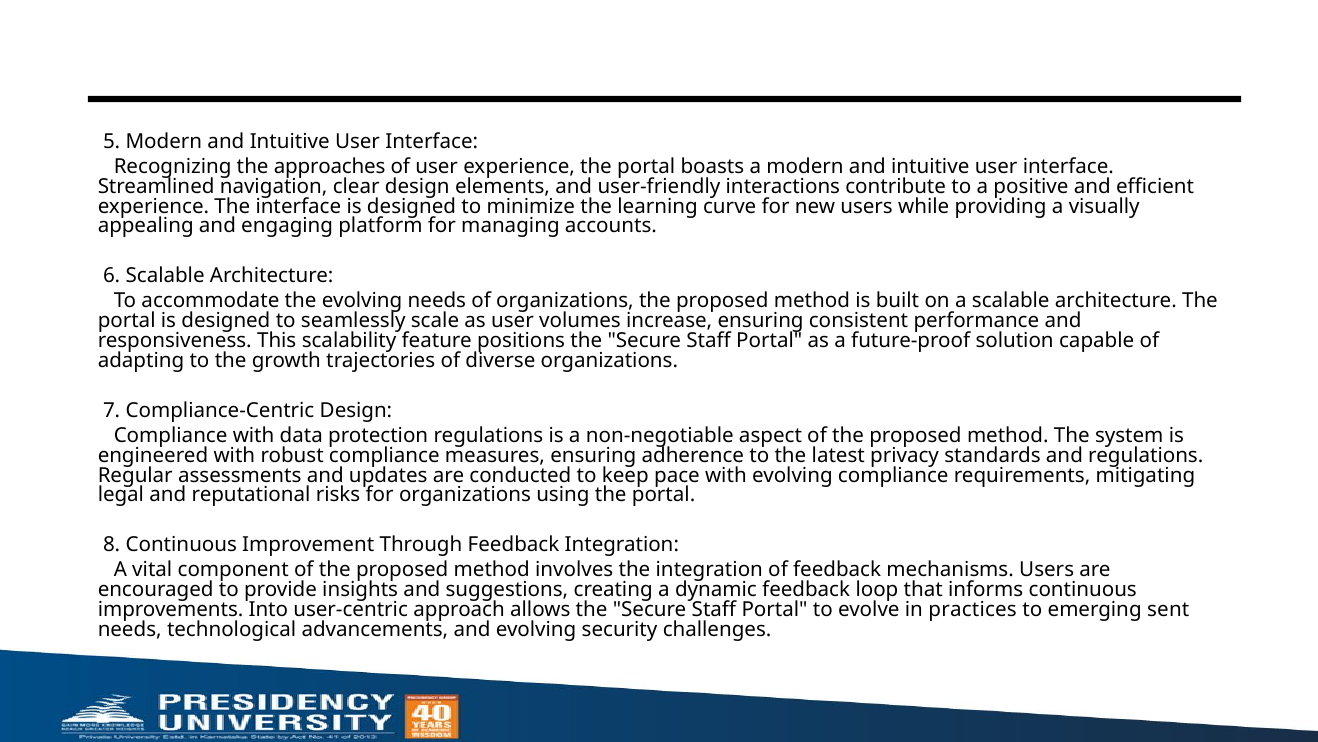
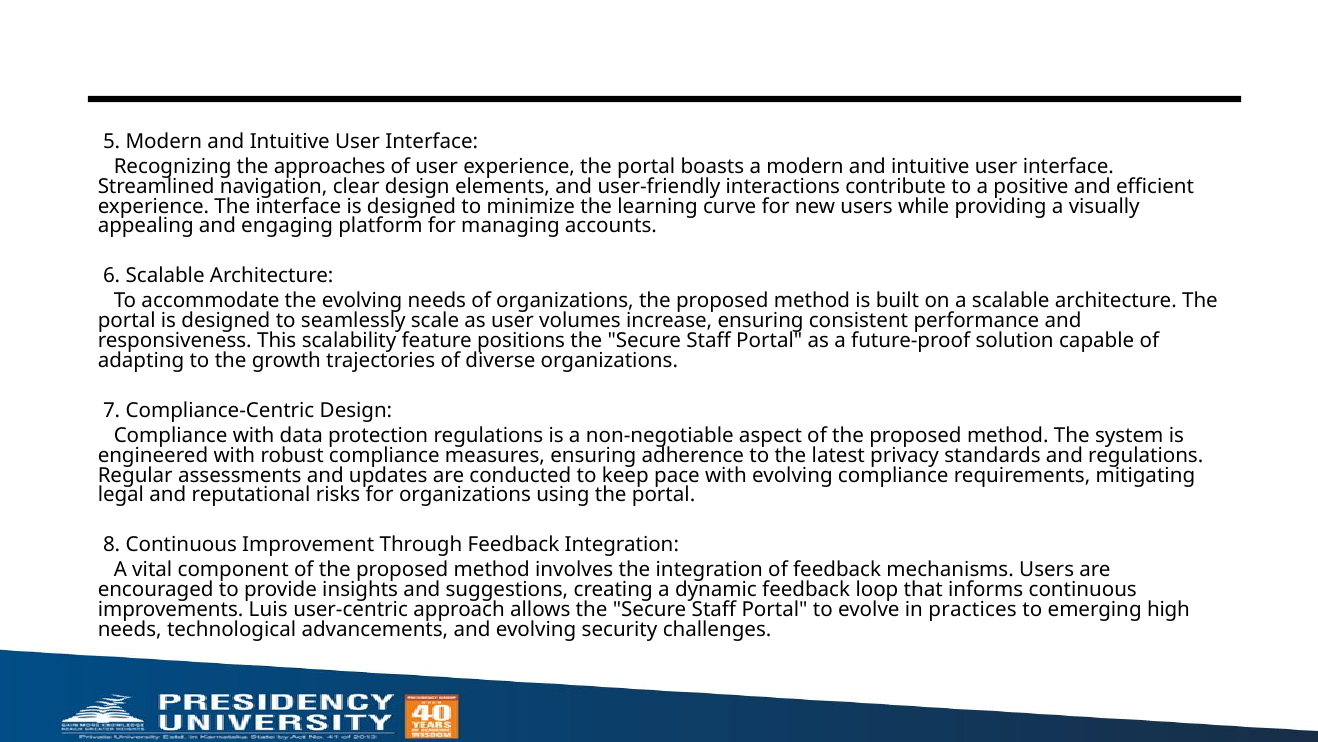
Into: Into -> Luis (268, 609)
sent: sent -> high (1168, 609)
